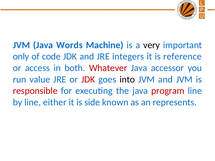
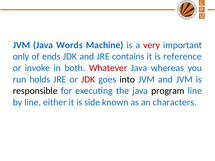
very colour: black -> red (152, 45)
code: code -> ends (51, 57)
integers: integers -> contains (128, 57)
access: access -> invoke (37, 68)
accessor: accessor -> whereas (167, 68)
value: value -> holds (40, 80)
responsible colour: red -> black (35, 91)
program colour: red -> black (168, 91)
represents: represents -> characters (175, 102)
